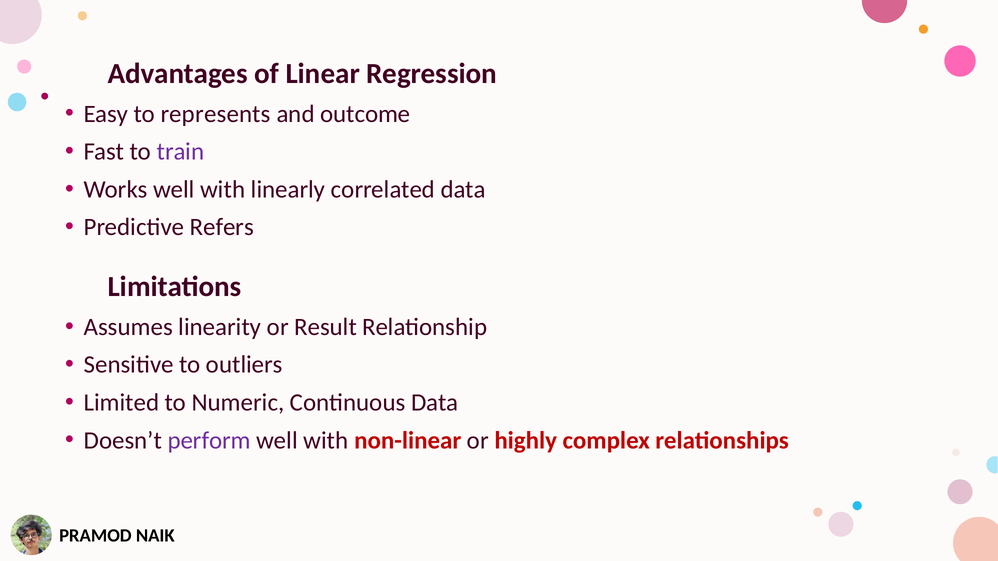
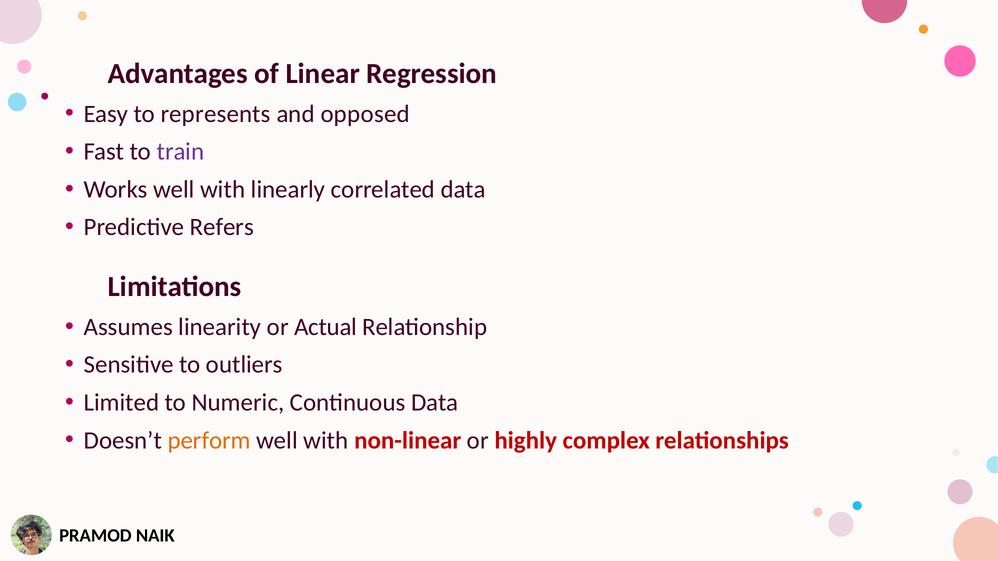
outcome: outcome -> opposed (365, 114)
Result: Result -> Actual (326, 327)
perform colour: purple -> orange (209, 441)
